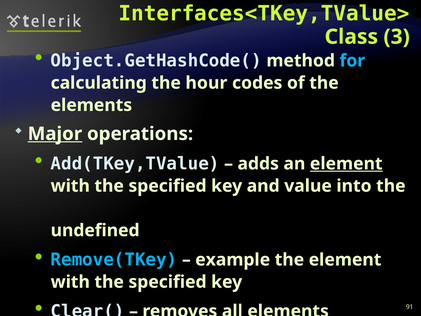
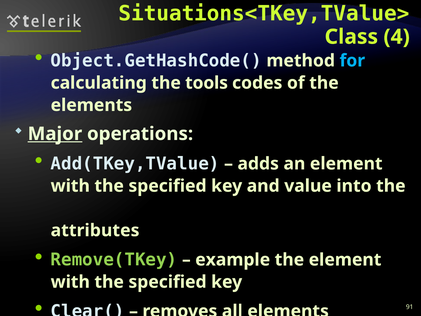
Interfaces<TKey,TValue>: Interfaces<TKey,TValue> -> Situations<TKey,TValue> (264, 13)
3: 3 -> 4 (397, 37)
hour: hour -> tools (207, 83)
element underline: present -> none (346, 164)
undefined: undefined -> attributes (95, 230)
Remove(TKey colour: light blue -> light green (114, 260)
